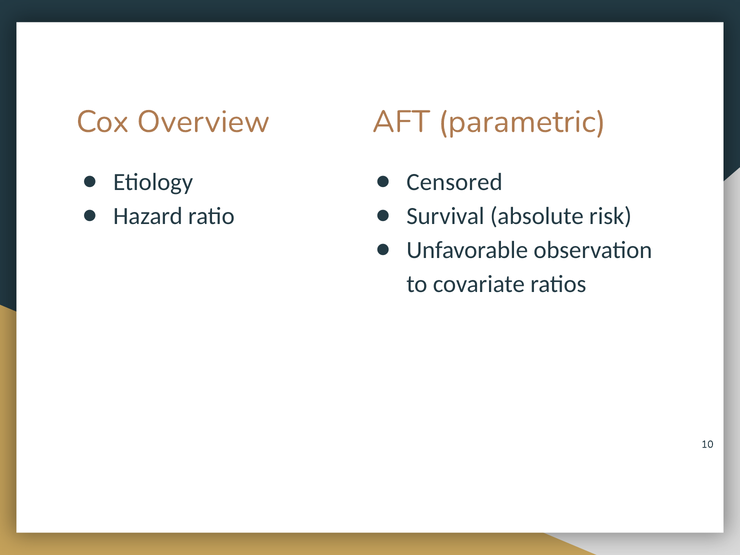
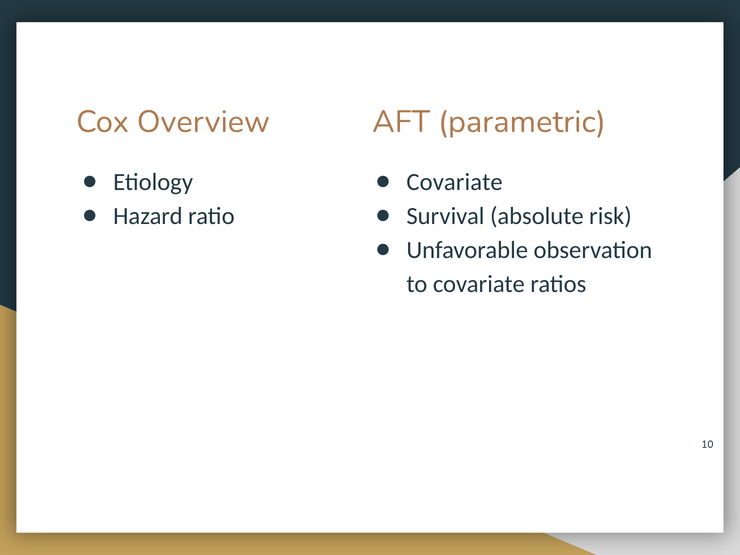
Censored: Censored -> Covariate (455, 182)
